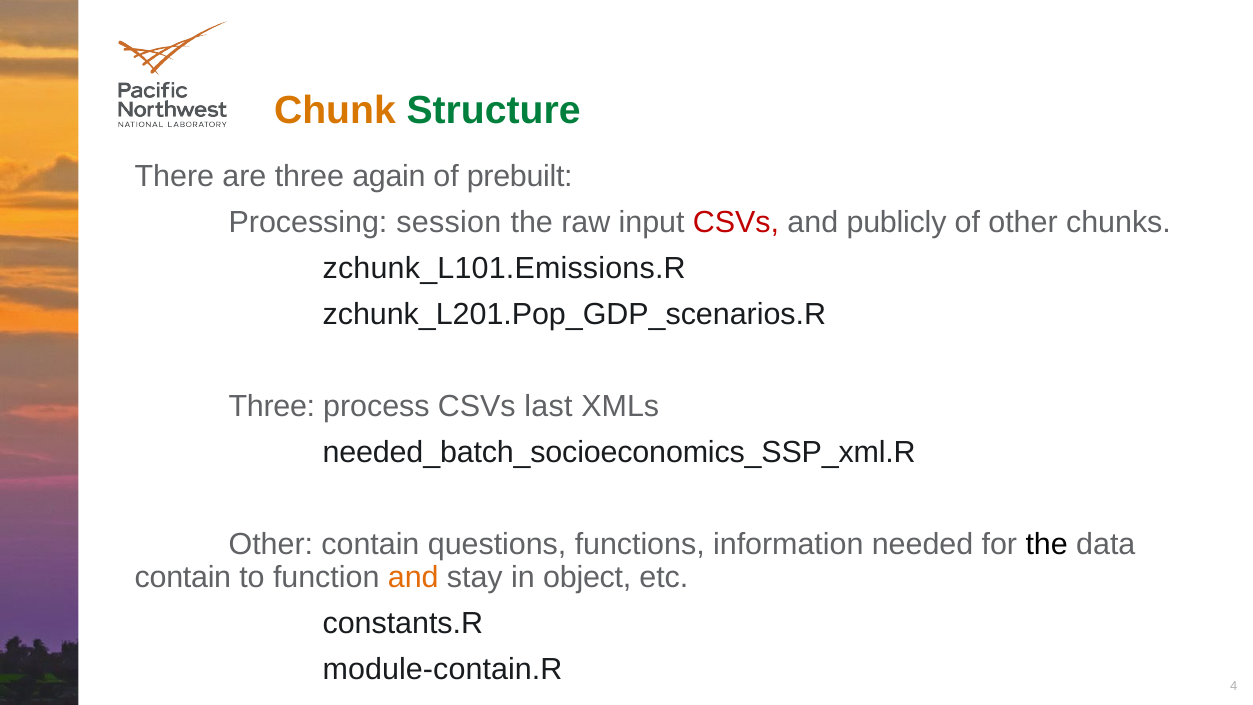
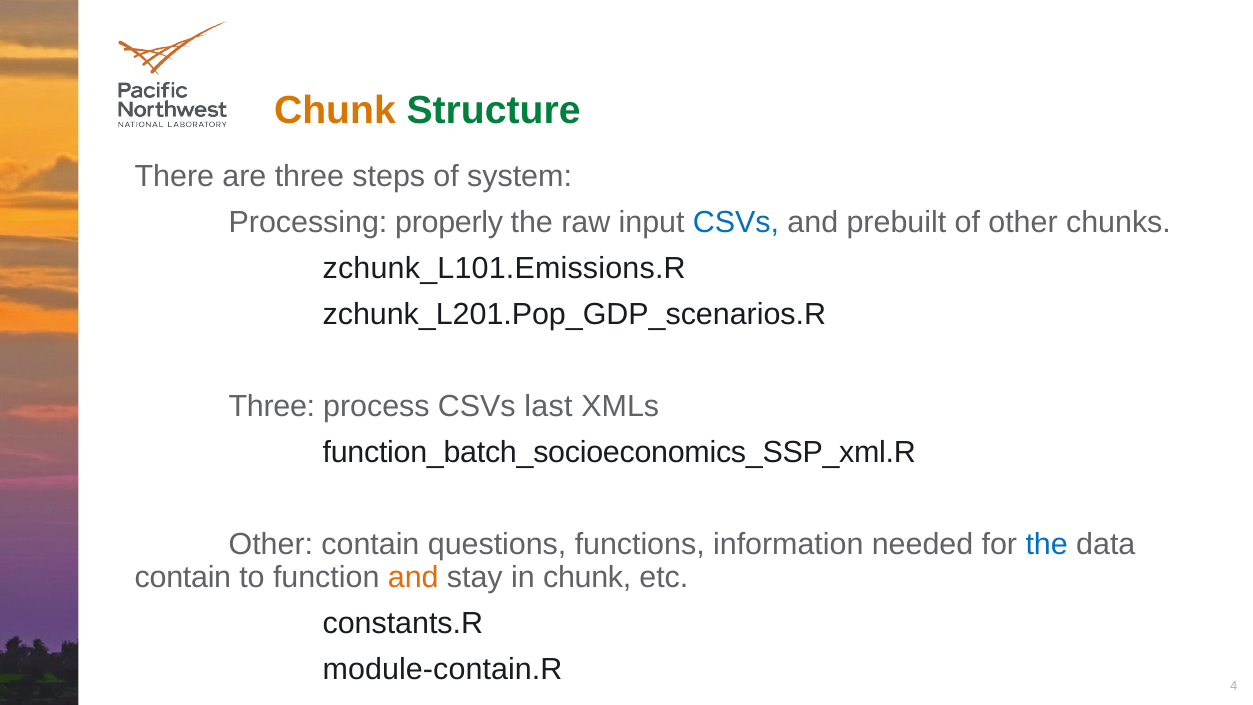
again: again -> steps (389, 177)
prebuilt: prebuilt -> system (520, 177)
session: session -> properly (449, 223)
CSVs colour: red -> blue (736, 223)
publicly: publicly -> prebuilt (896, 223)
needed_batch_socioeconomics_SSP_xml.R: needed_batch_socioeconomics_SSP_xml.R -> function_batch_socioeconomics_SSP_xml.R (619, 452)
the colour: black -> blue (1047, 544)
in object: object -> chunk (587, 577)
